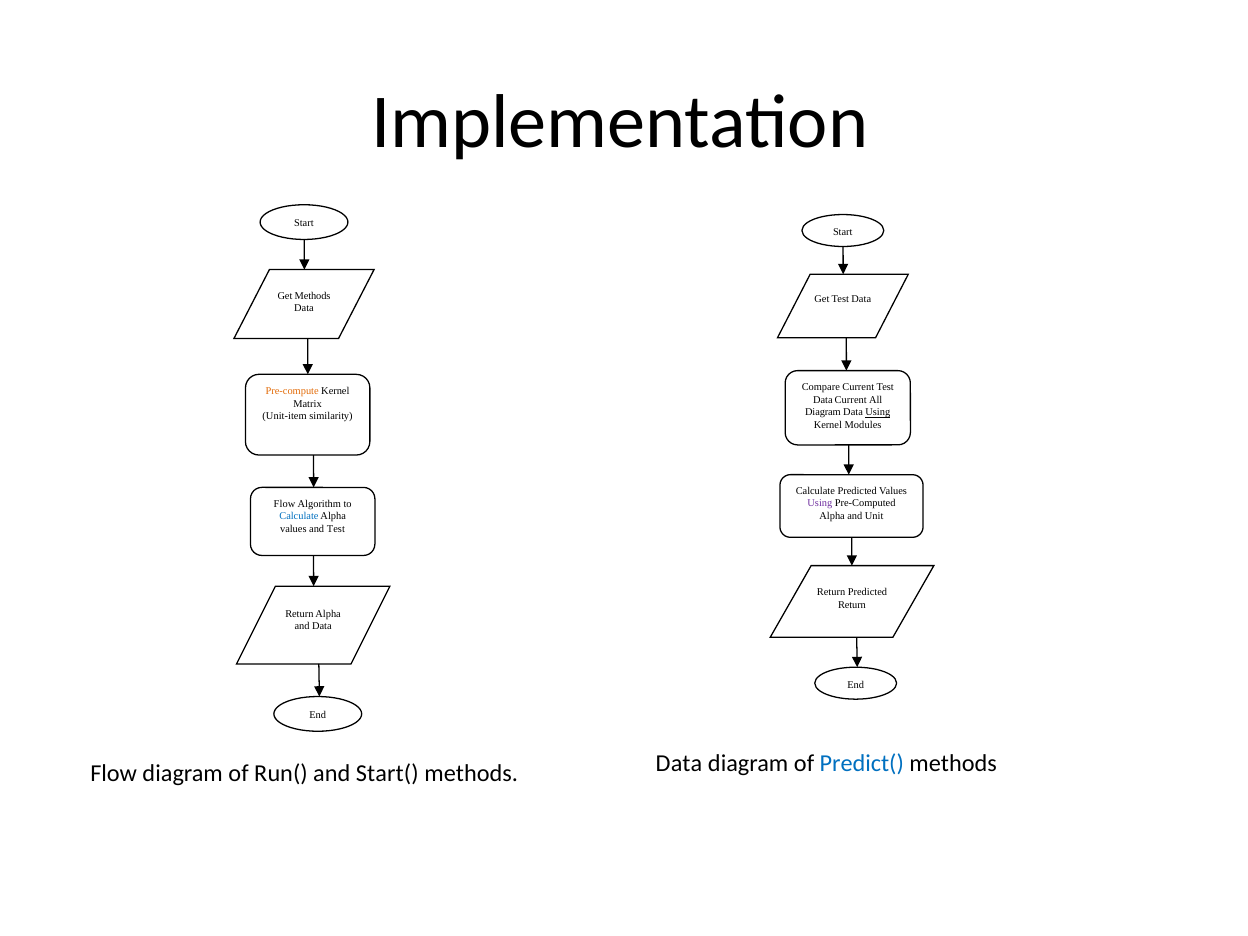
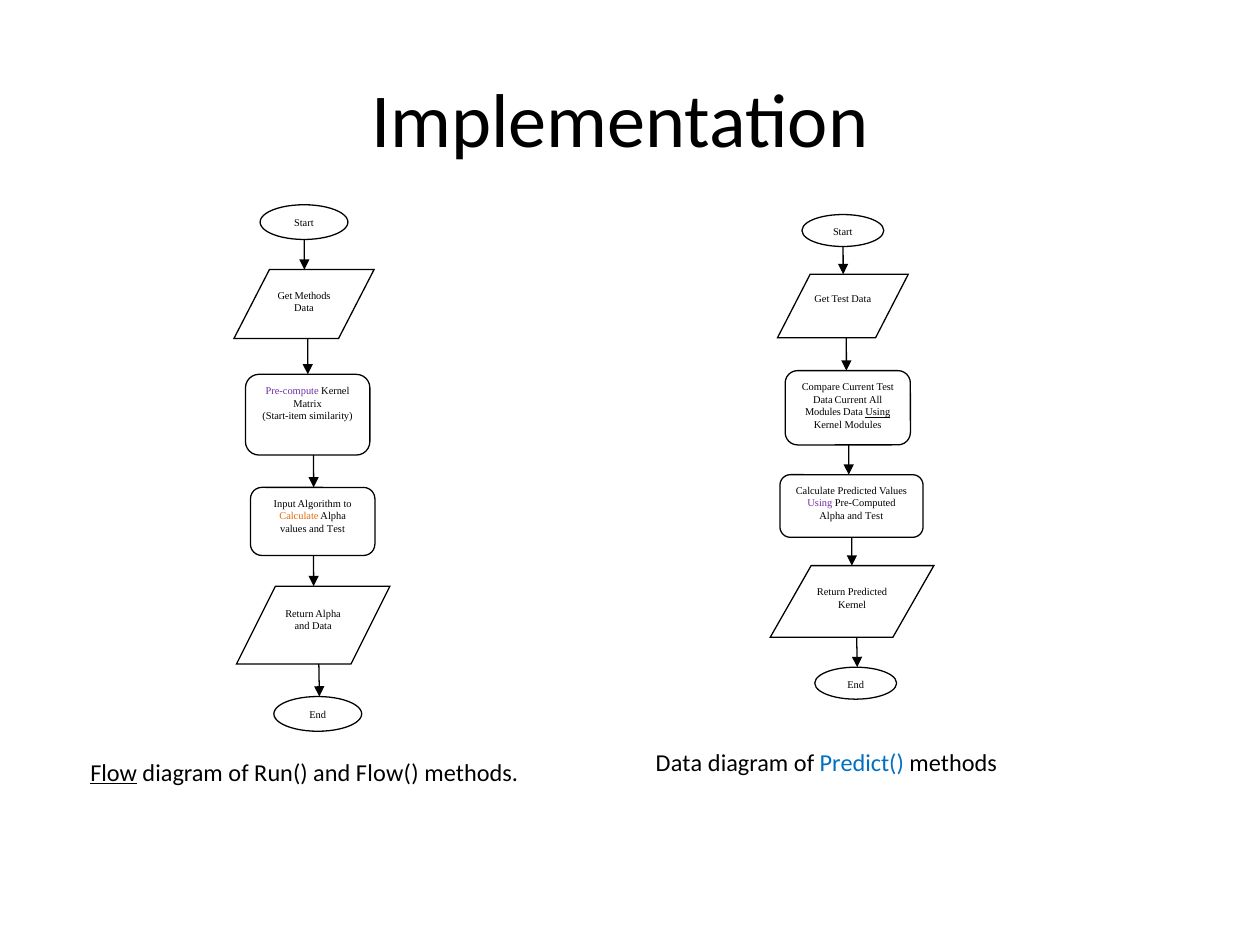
Pre-compute colour: orange -> purple (292, 392)
Diagram: Diagram -> Modules (823, 412)
Unit-item: Unit-item -> Start-item (285, 416)
Flow: Flow -> Input (285, 504)
Alpha and Unit: Unit -> Test (874, 516)
Calculate colour: blue -> orange (299, 516)
Return: Return -> Kernel (852, 605)
Flow underline: none -> present (114, 773)
Start(: Start( -> Flow( (387, 773)
